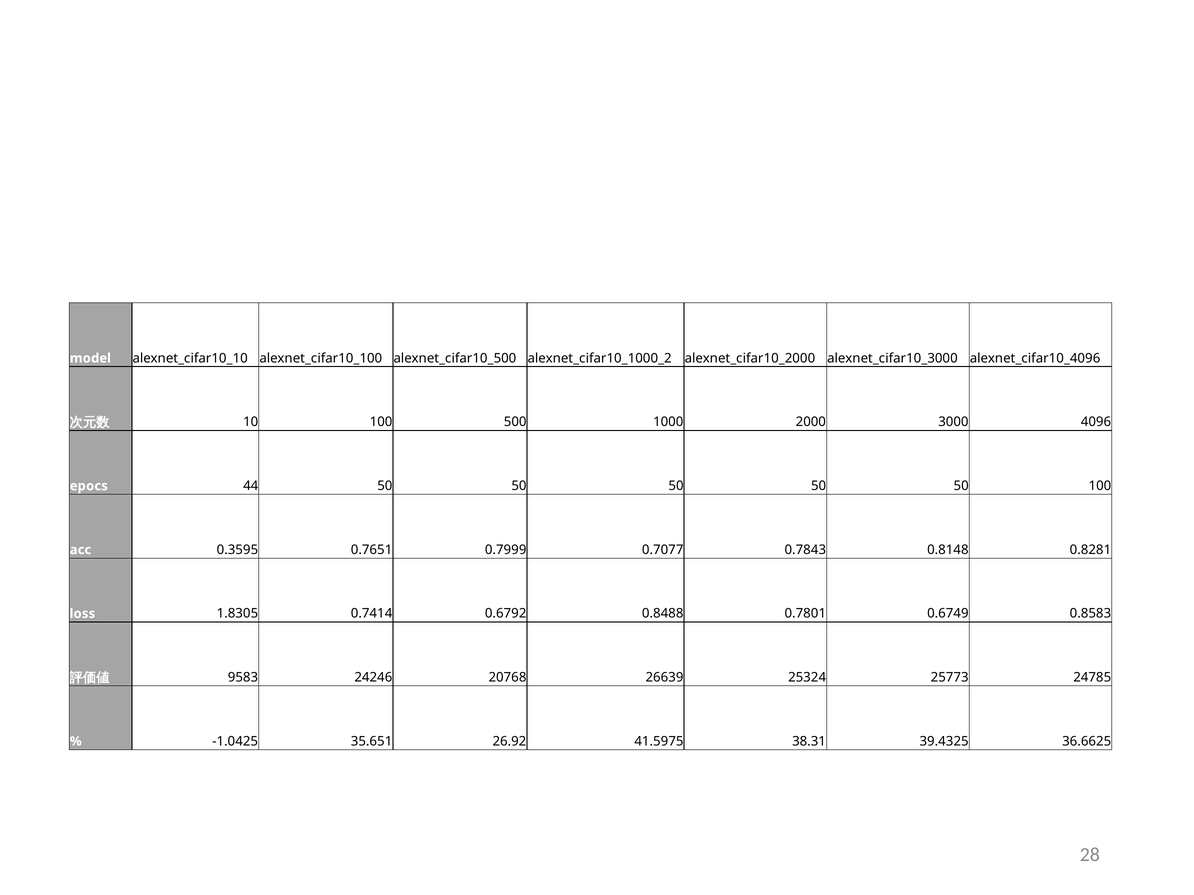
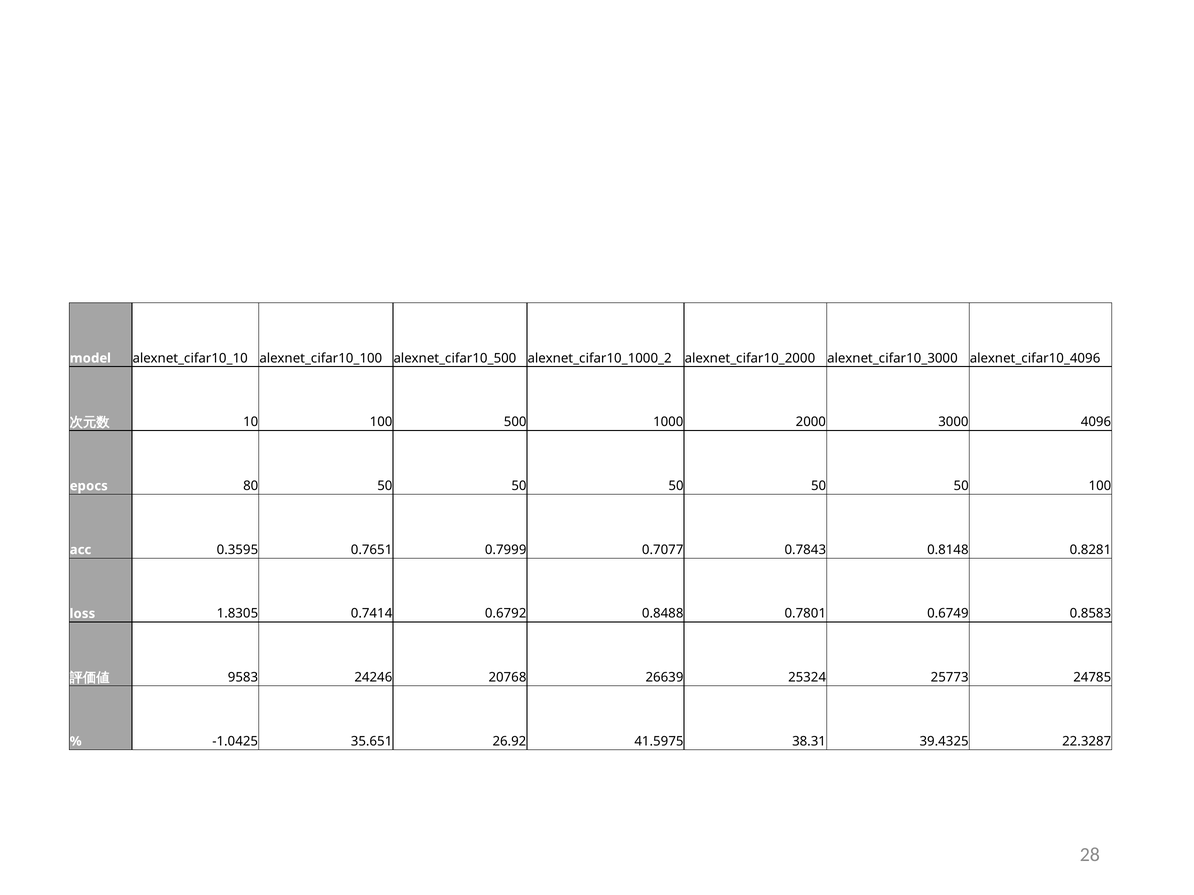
44: 44 -> 80 (251, 486)
36.6625: 36.6625 -> 22.3287 (1087, 742)
